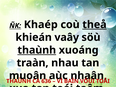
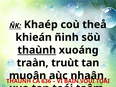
theå underline: present -> none (94, 25)
vaây: vaây -> ñinh (67, 37)
nhau: nhau -> truùt (65, 63)
